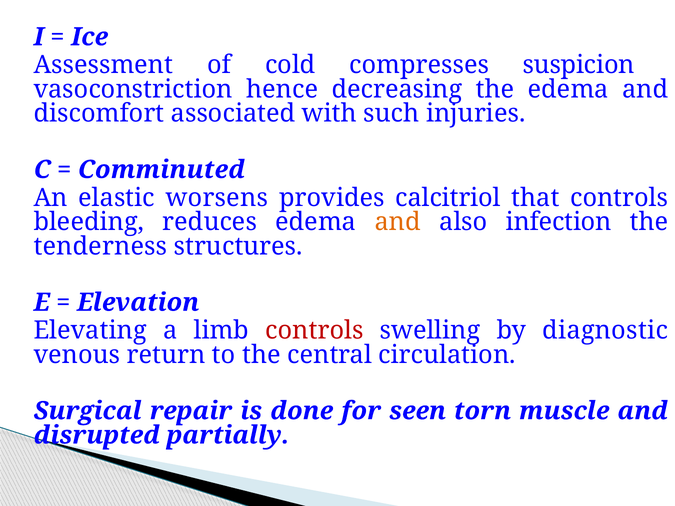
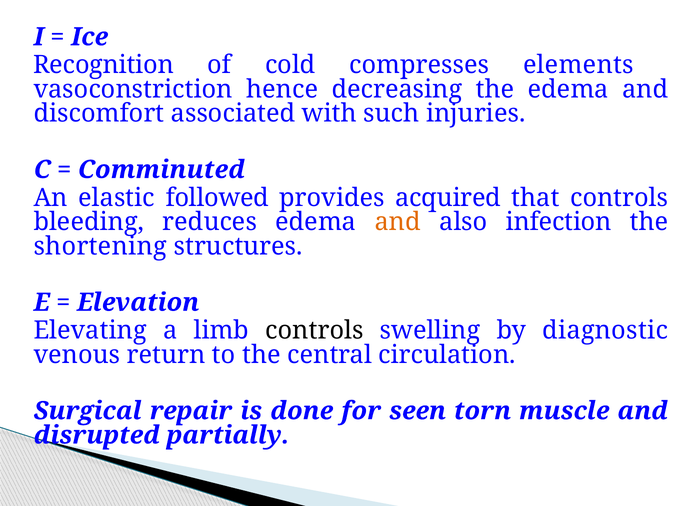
Assessment: Assessment -> Recognition (104, 65)
suspicion: suspicion -> elements (578, 65)
worsens: worsens -> followed (217, 198)
calcitriol: calcitriol -> acquired (448, 198)
tenderness: tenderness -> shortening (100, 246)
controls colour: red -> black (314, 331)
